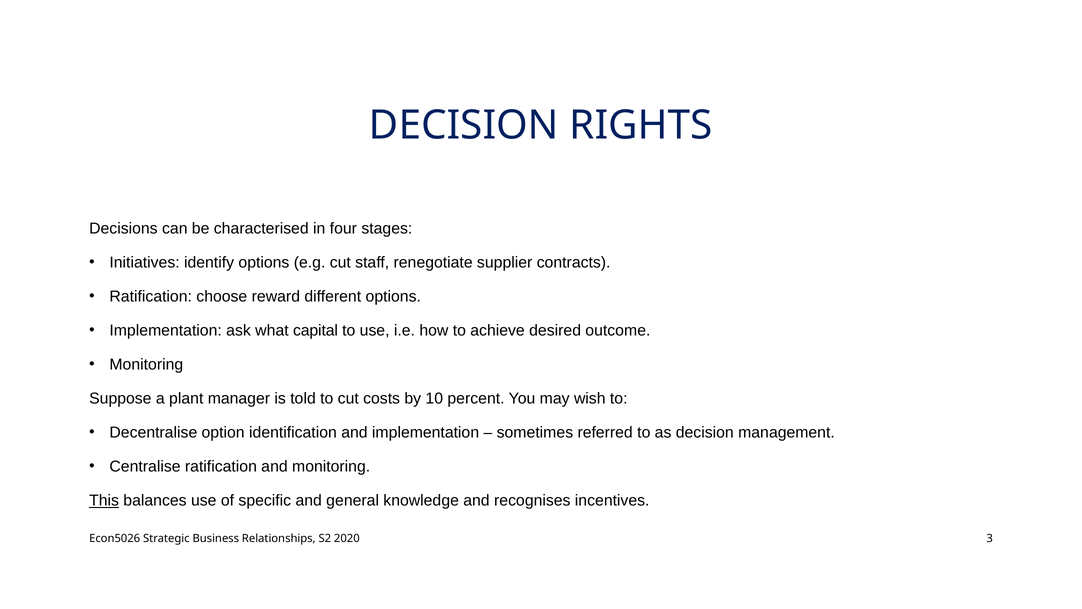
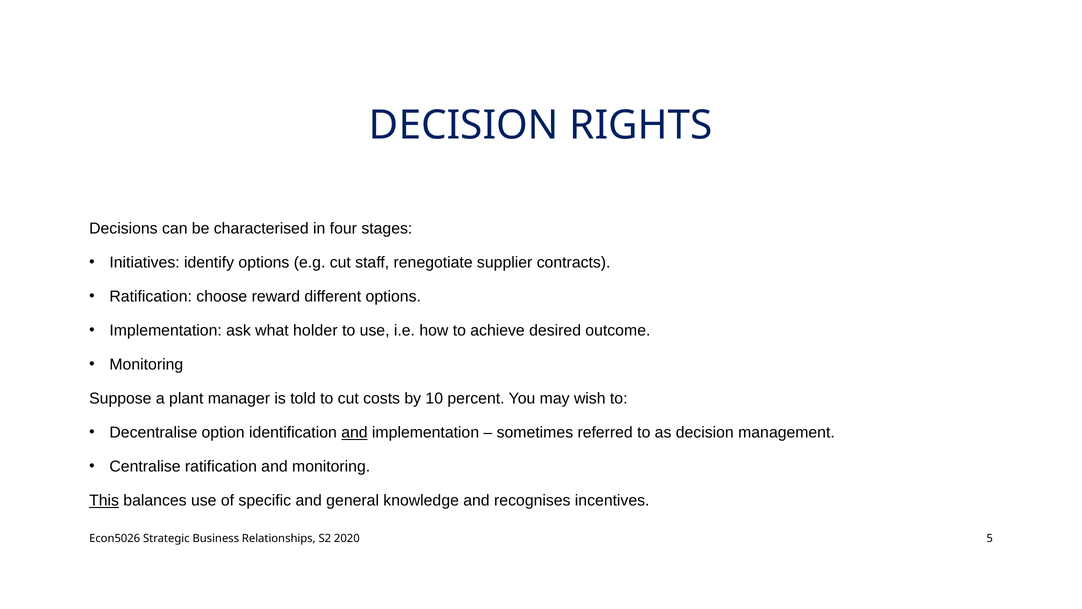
capital: capital -> holder (315, 330)
and underline: none -> present (354, 432)
3: 3 -> 5 (990, 538)
